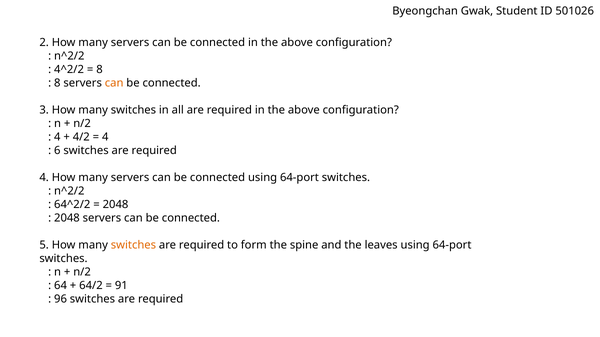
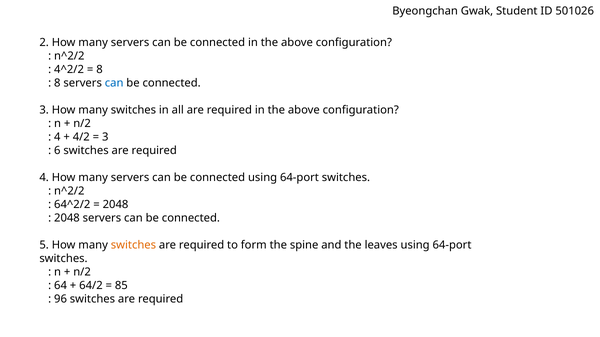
can colour: orange -> blue (114, 83)
4: 4 -> 3 (105, 137)
91: 91 -> 85 (121, 286)
